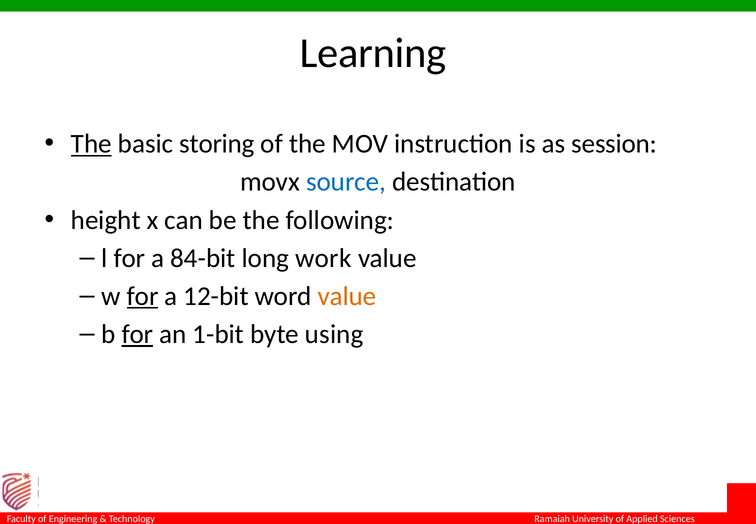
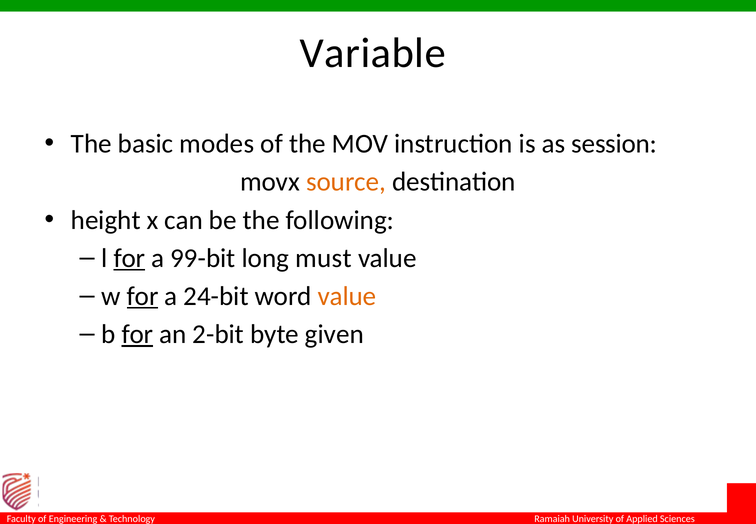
Learning: Learning -> Variable (373, 53)
The underline: present -> none (91, 144)
storing: storing -> modes (217, 144)
source colour: blue -> orange (346, 182)
for underline: none -> present (130, 258)
84-bit: 84-bit -> 99-bit (203, 258)
work: work -> must (323, 258)
12-bit: 12-bit -> 24-bit (216, 296)
1-bit: 1-bit -> 2-bit (218, 334)
using: using -> given (334, 334)
